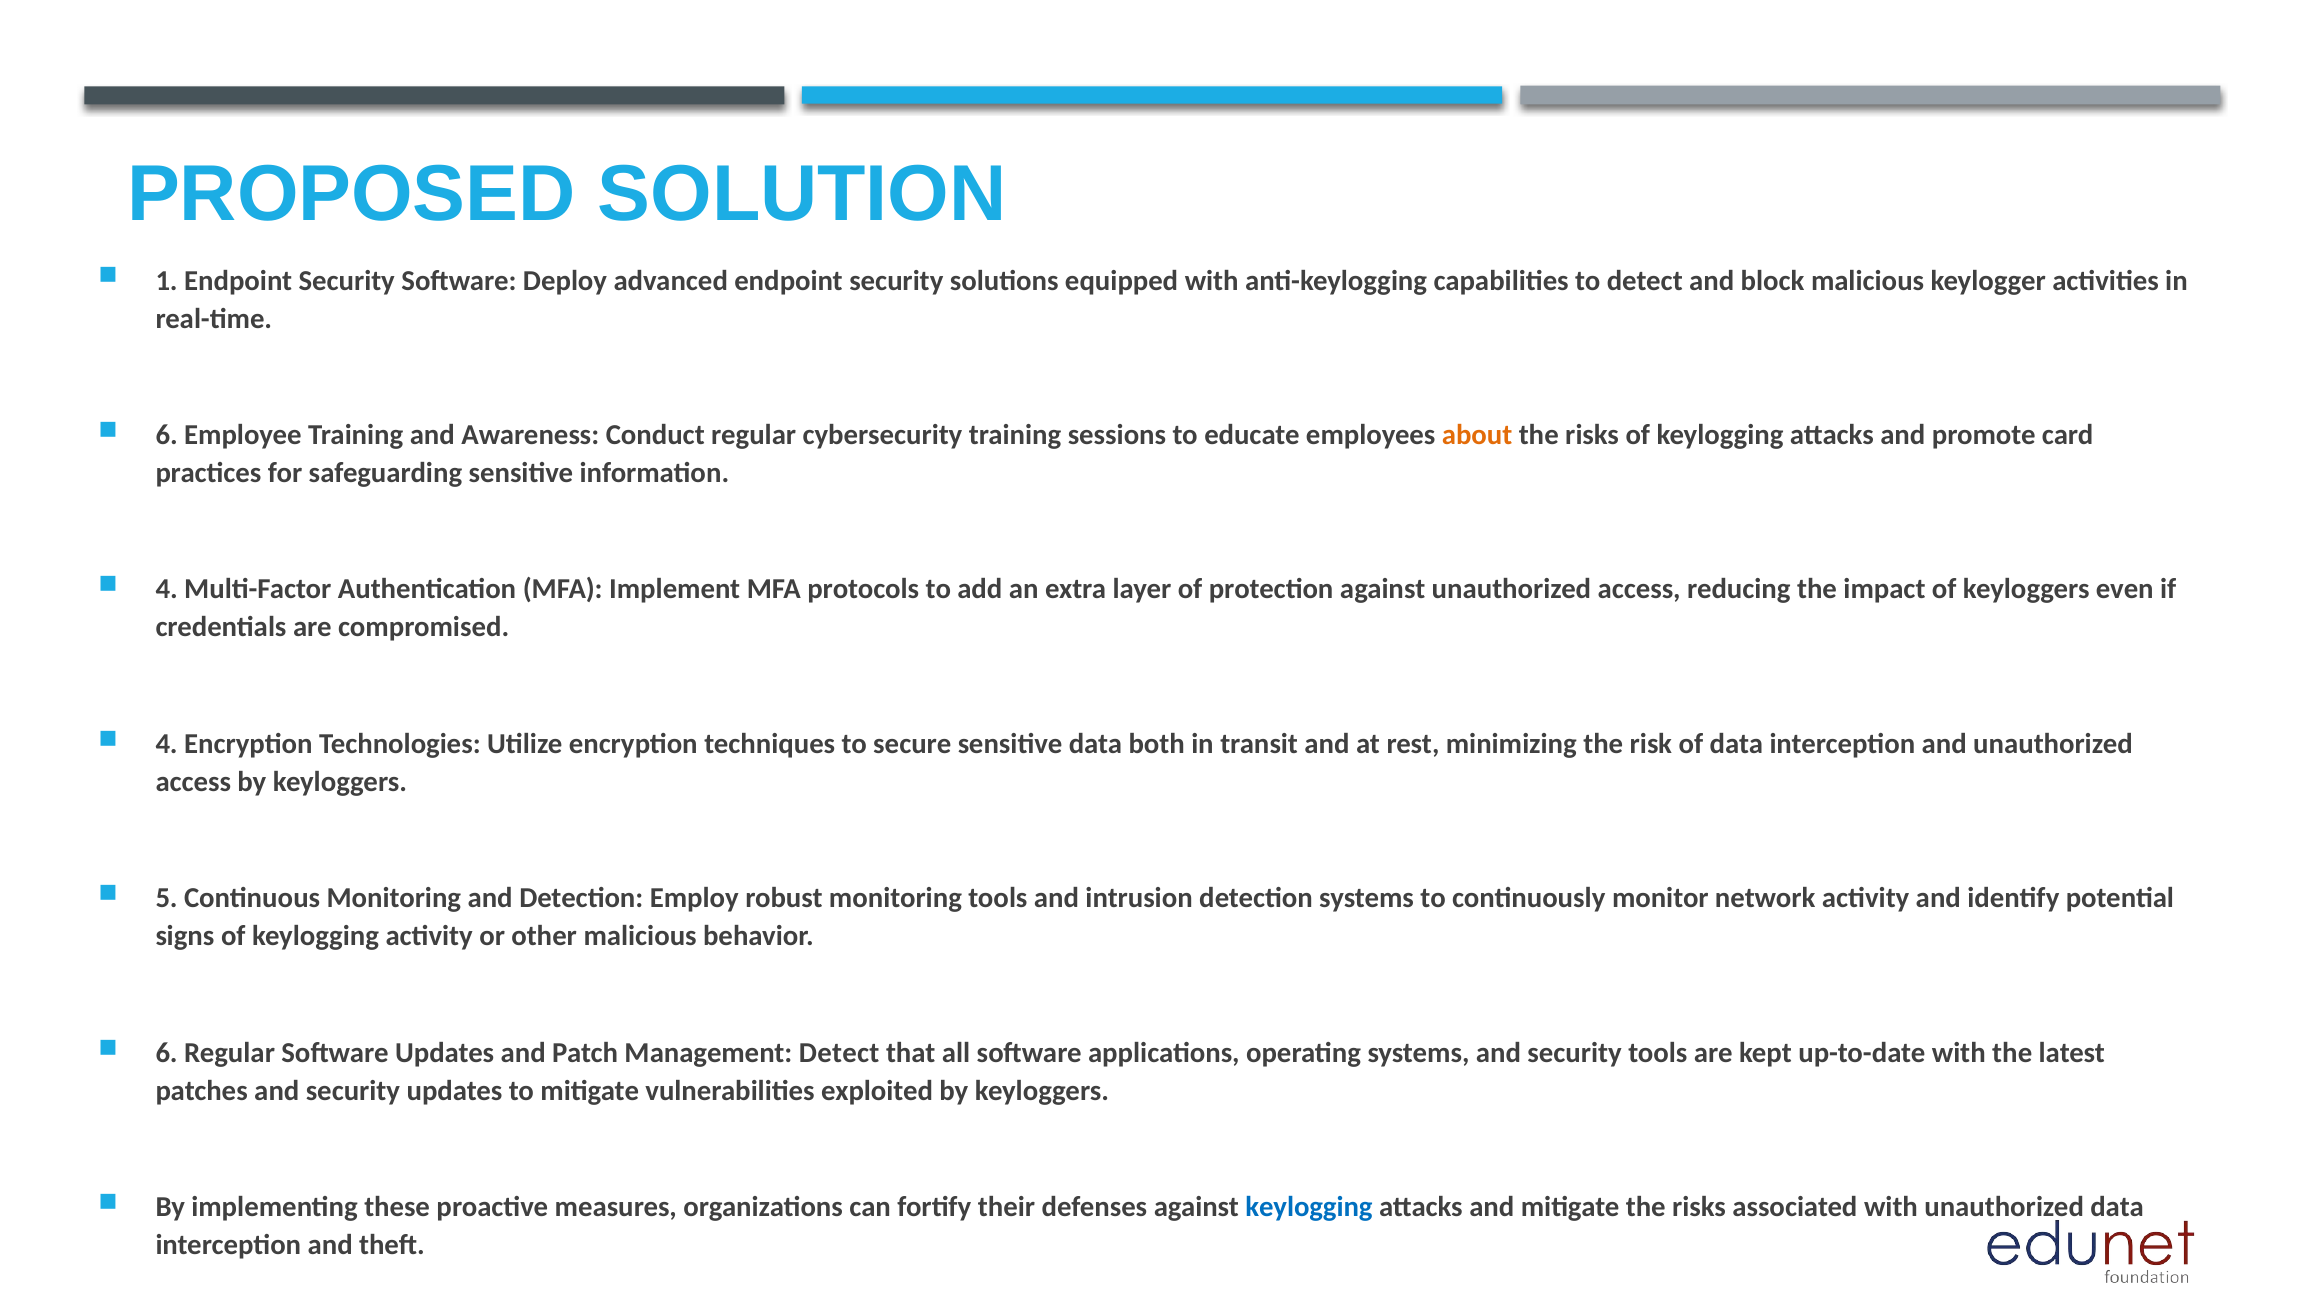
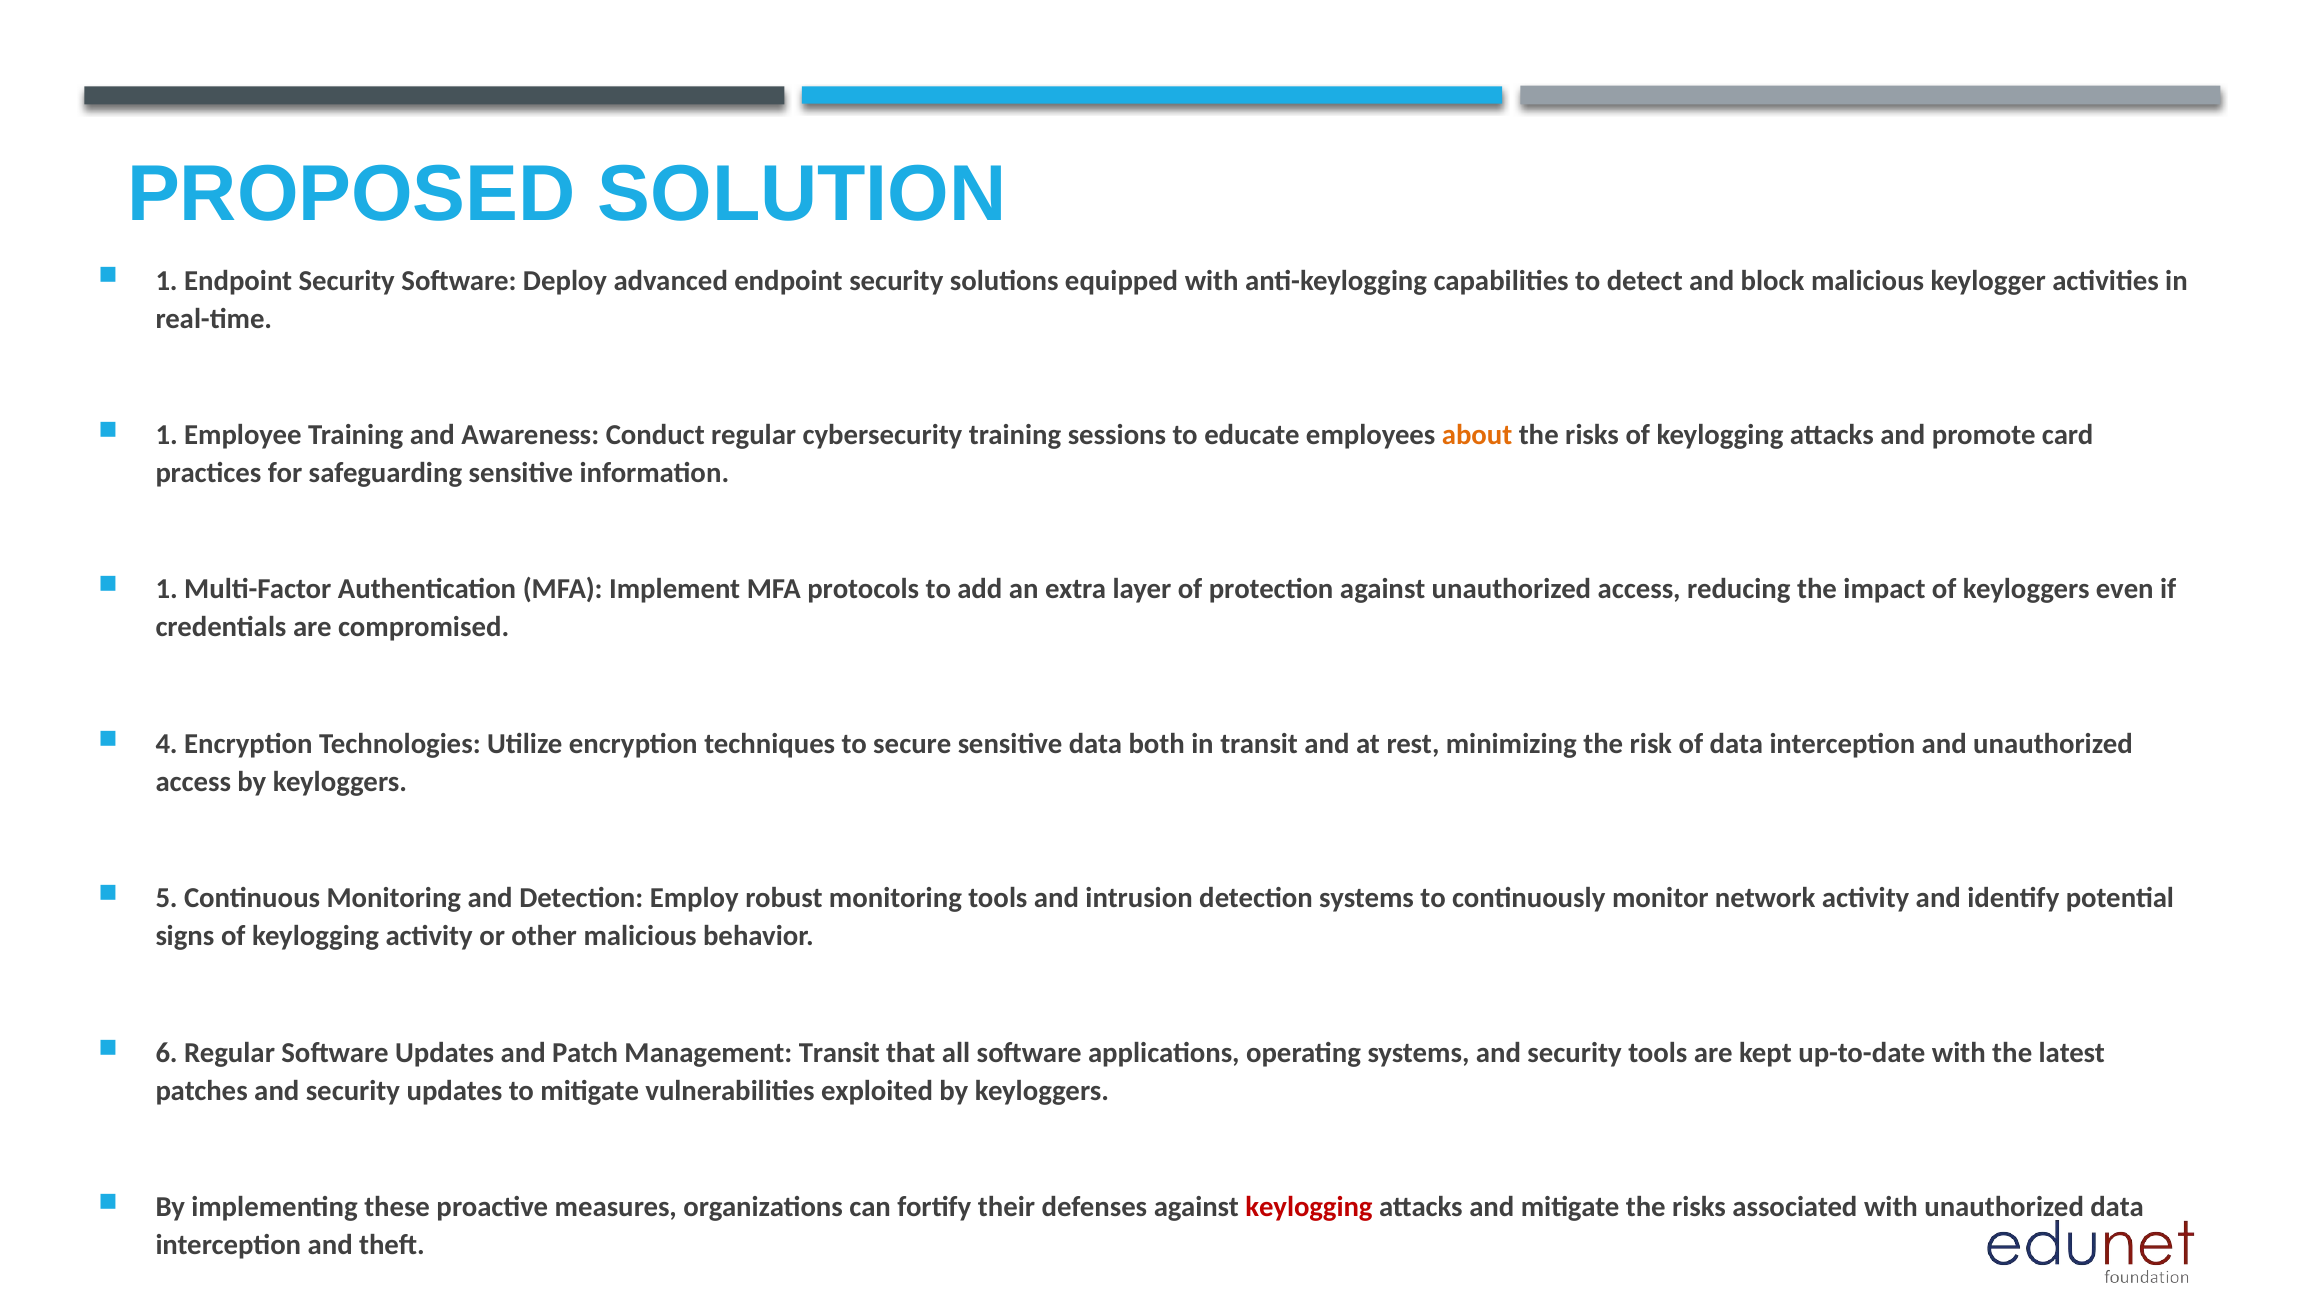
6: 6 -> 1 (167, 435)
4: 4 -> 1 (167, 589)
Management Detect: Detect -> Transit (839, 1052)
keylogging colour: blue -> red (1309, 1207)
